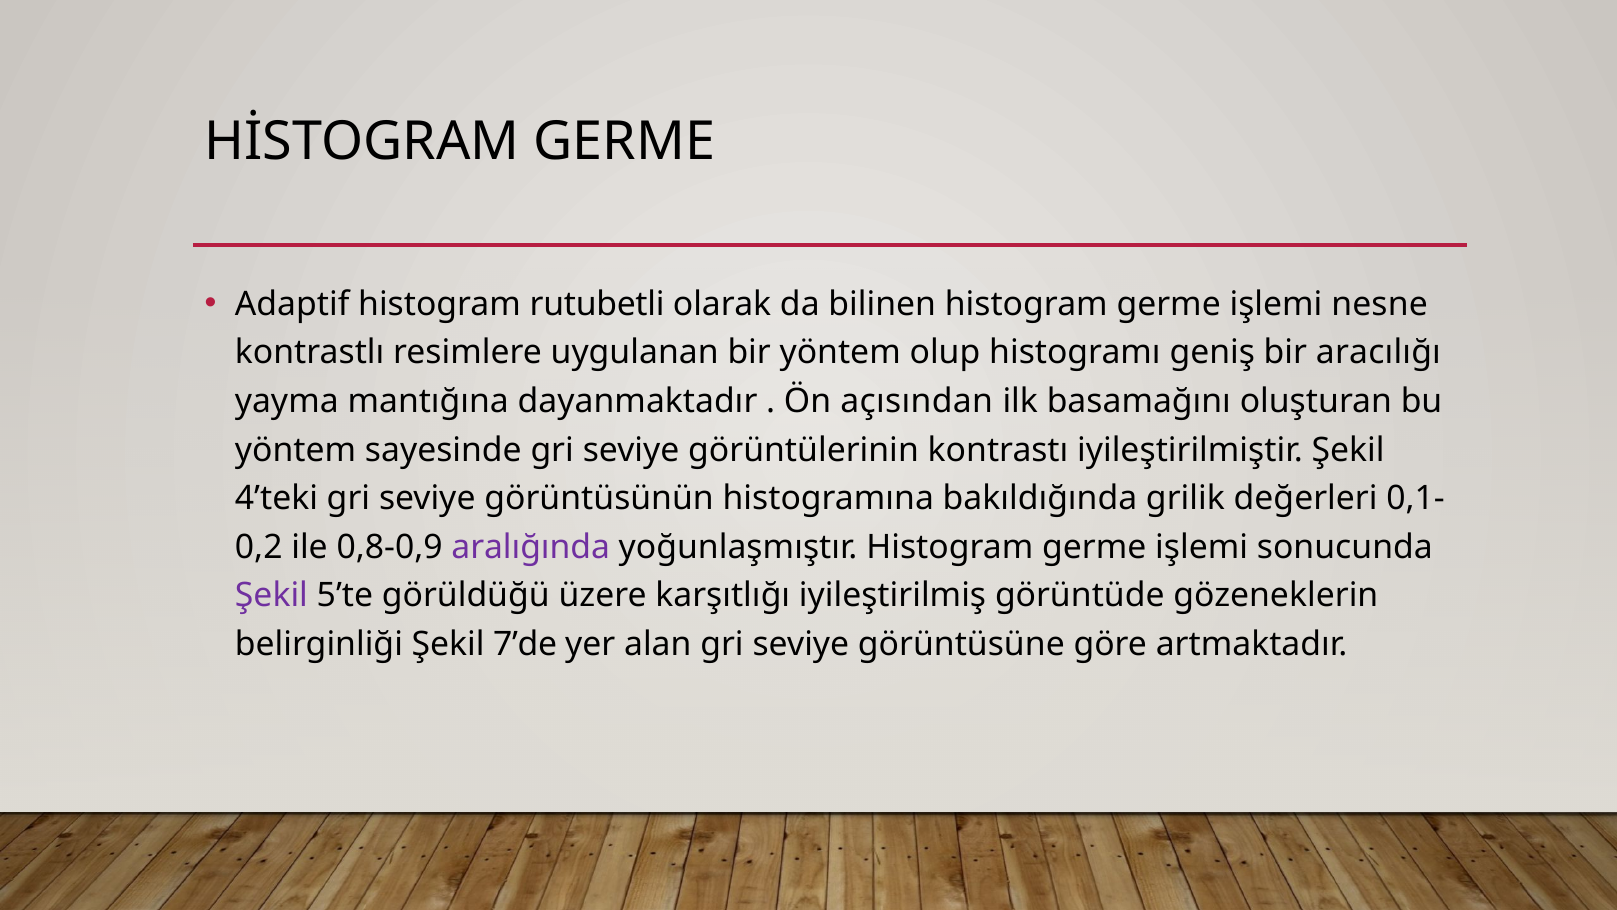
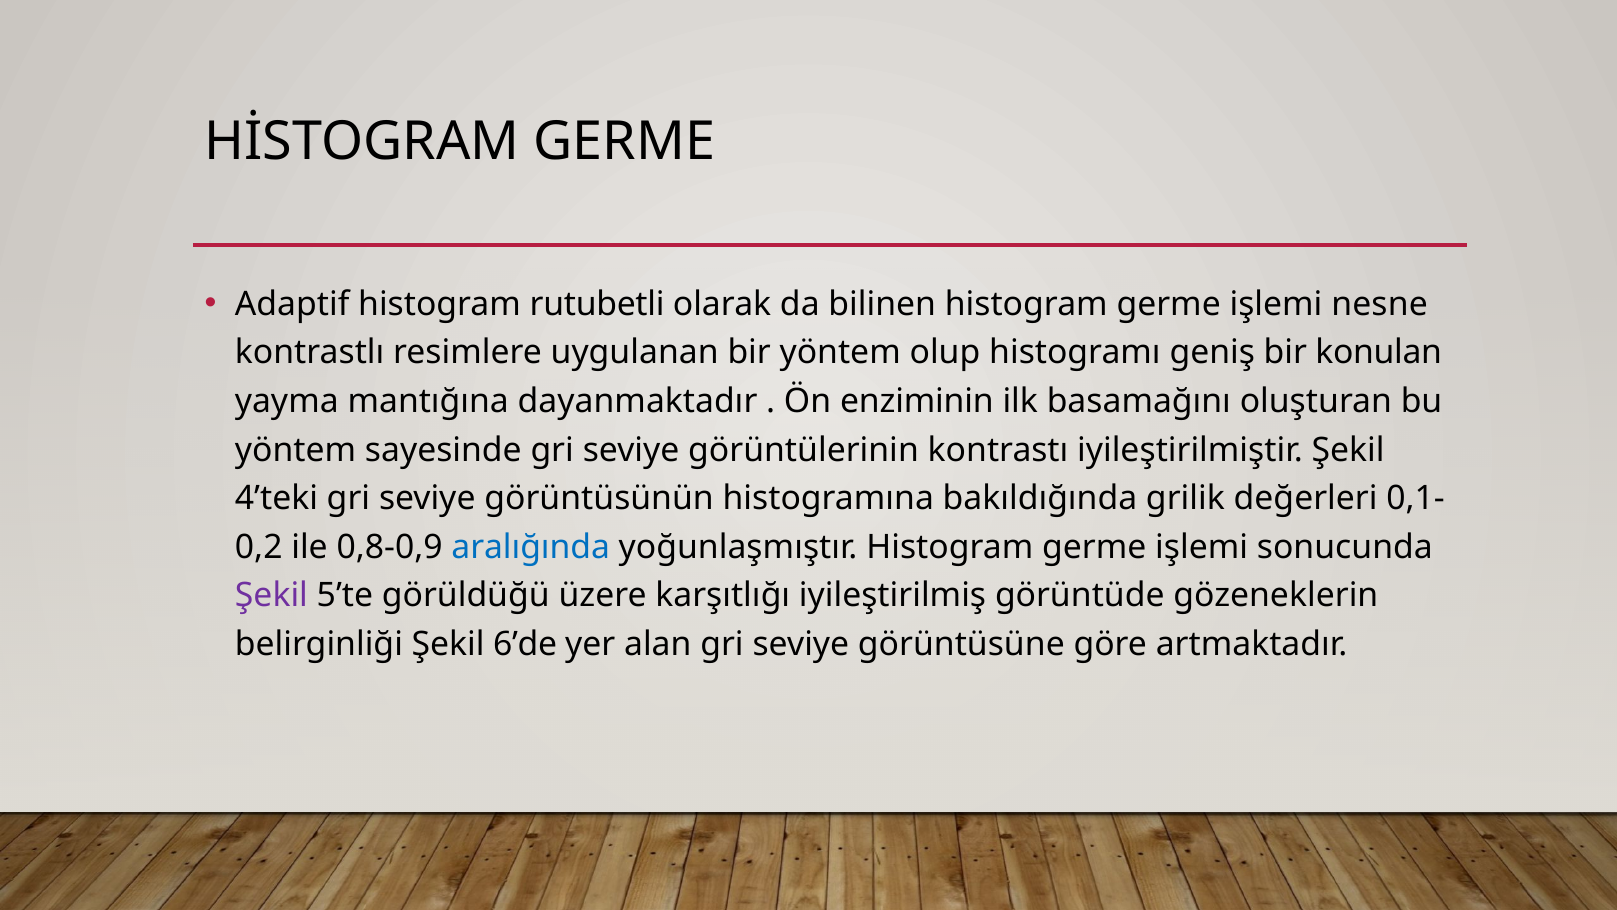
aracılığı: aracılığı -> konulan (1379, 353)
açısından: açısından -> enziminin (917, 401)
aralığında colour: purple -> blue (531, 547)
7’de: 7’de -> 6’de (525, 644)
